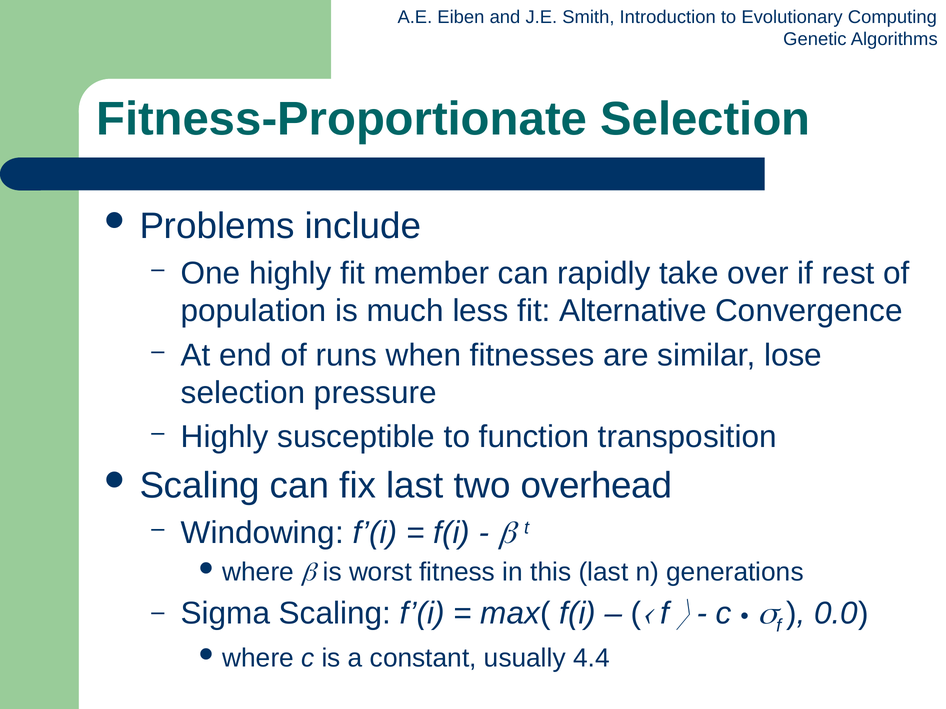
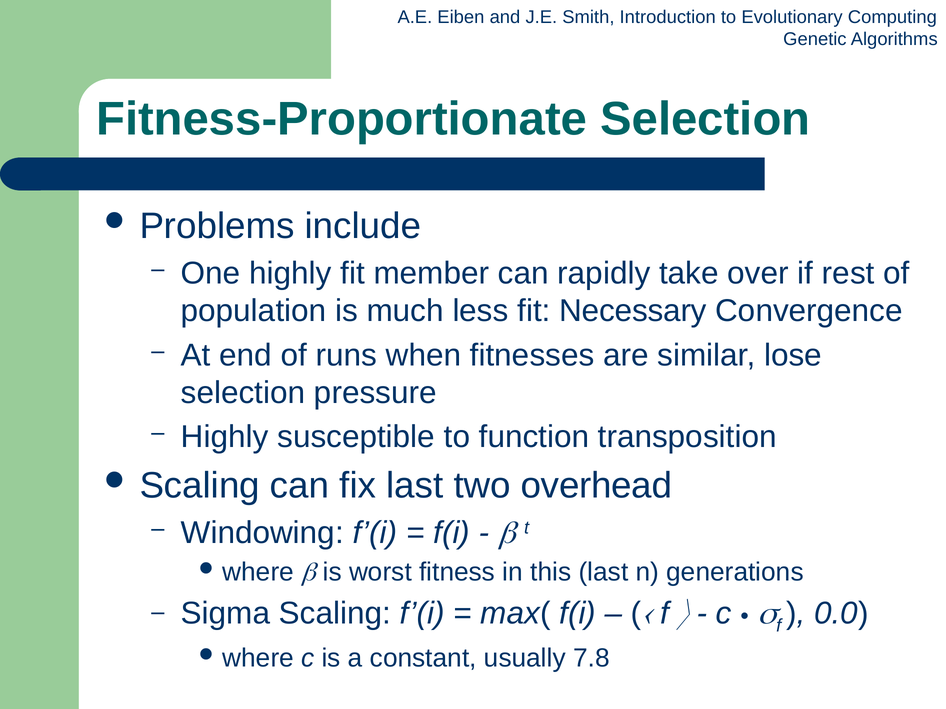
Alternative: Alternative -> Necessary (633, 311)
4.4: 4.4 -> 7.8 (591, 659)
